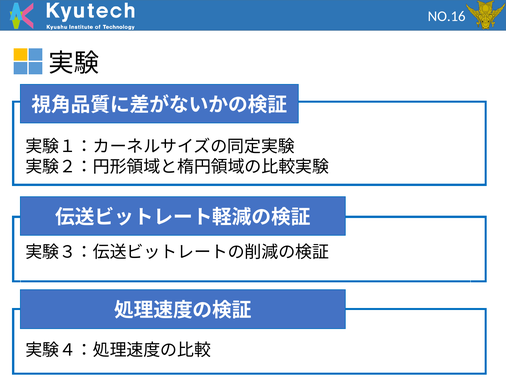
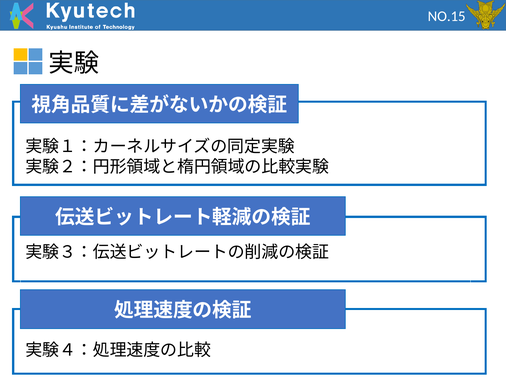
NO.16: NO.16 -> NO.15 (447, 16)
